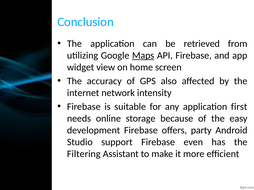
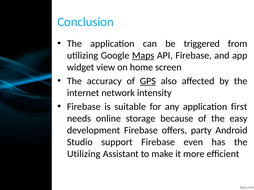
retrieved: retrieved -> triggered (202, 44)
GPS underline: none -> present (148, 81)
Filtering: Filtering -> Utilizing (84, 154)
